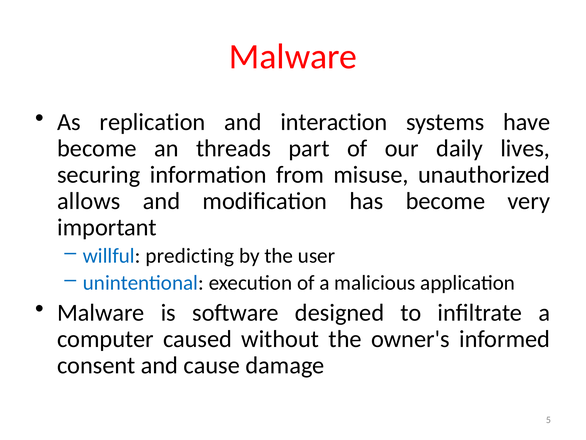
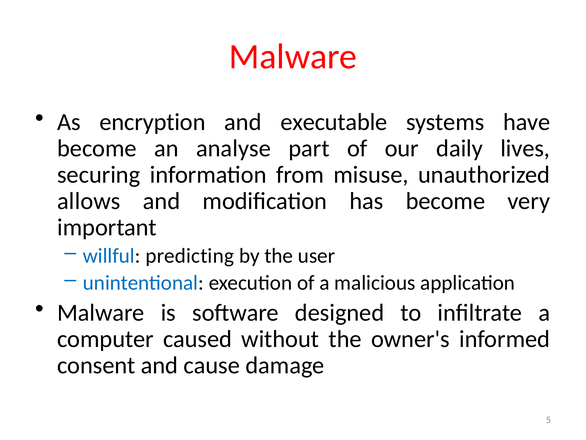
replication: replication -> encryption (153, 122)
interaction: interaction -> executable (334, 122)
threads: threads -> analyse (233, 148)
